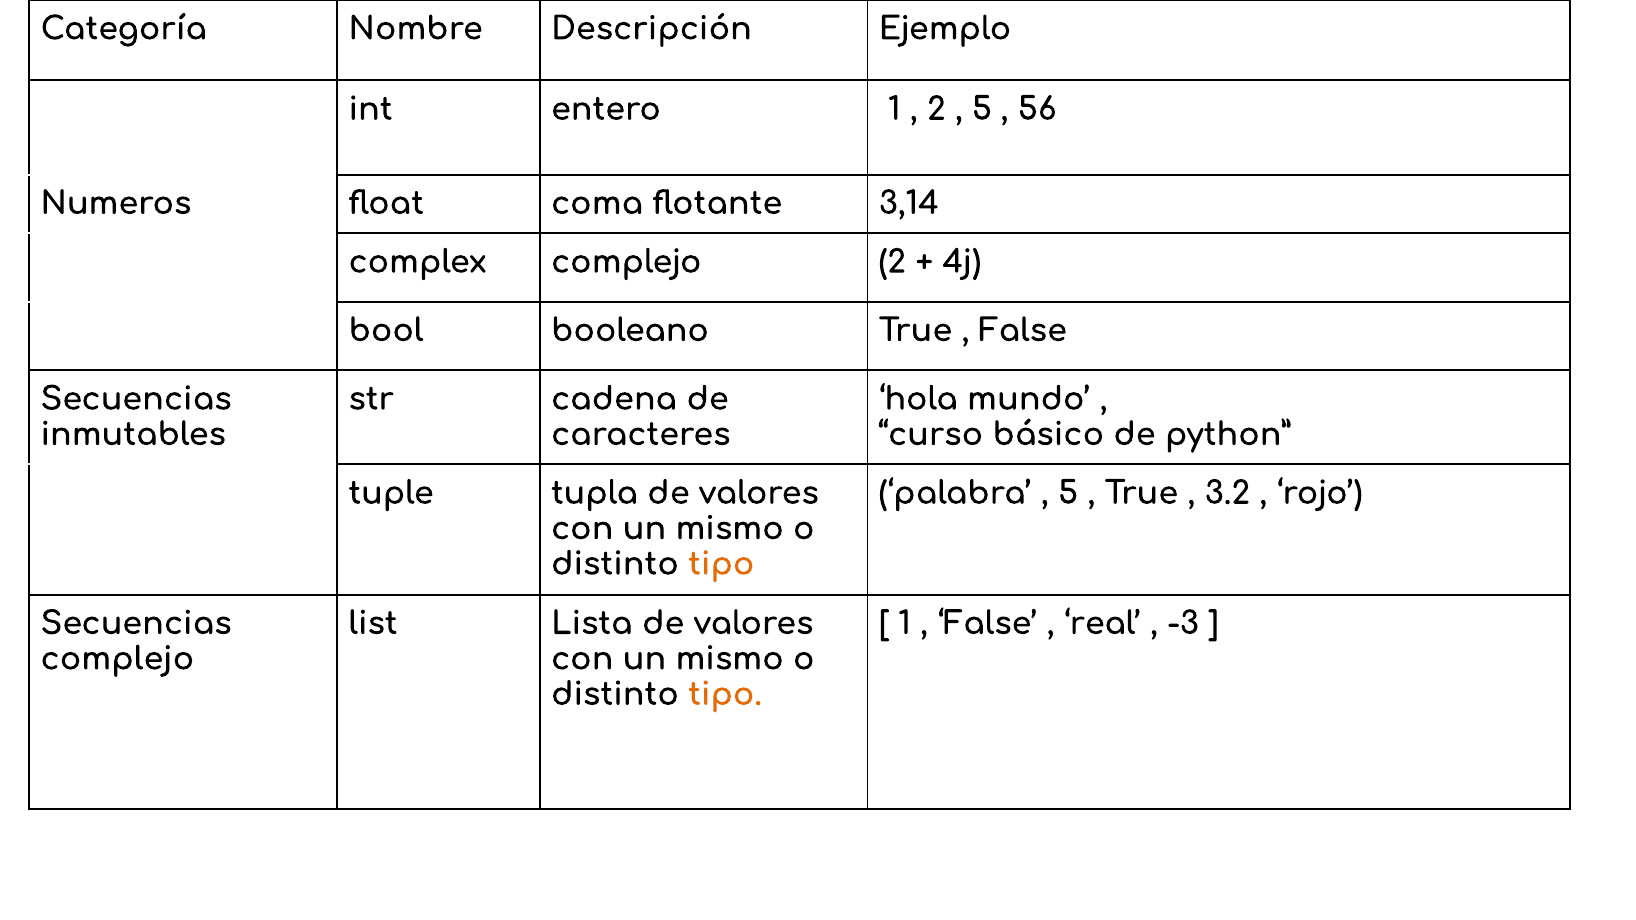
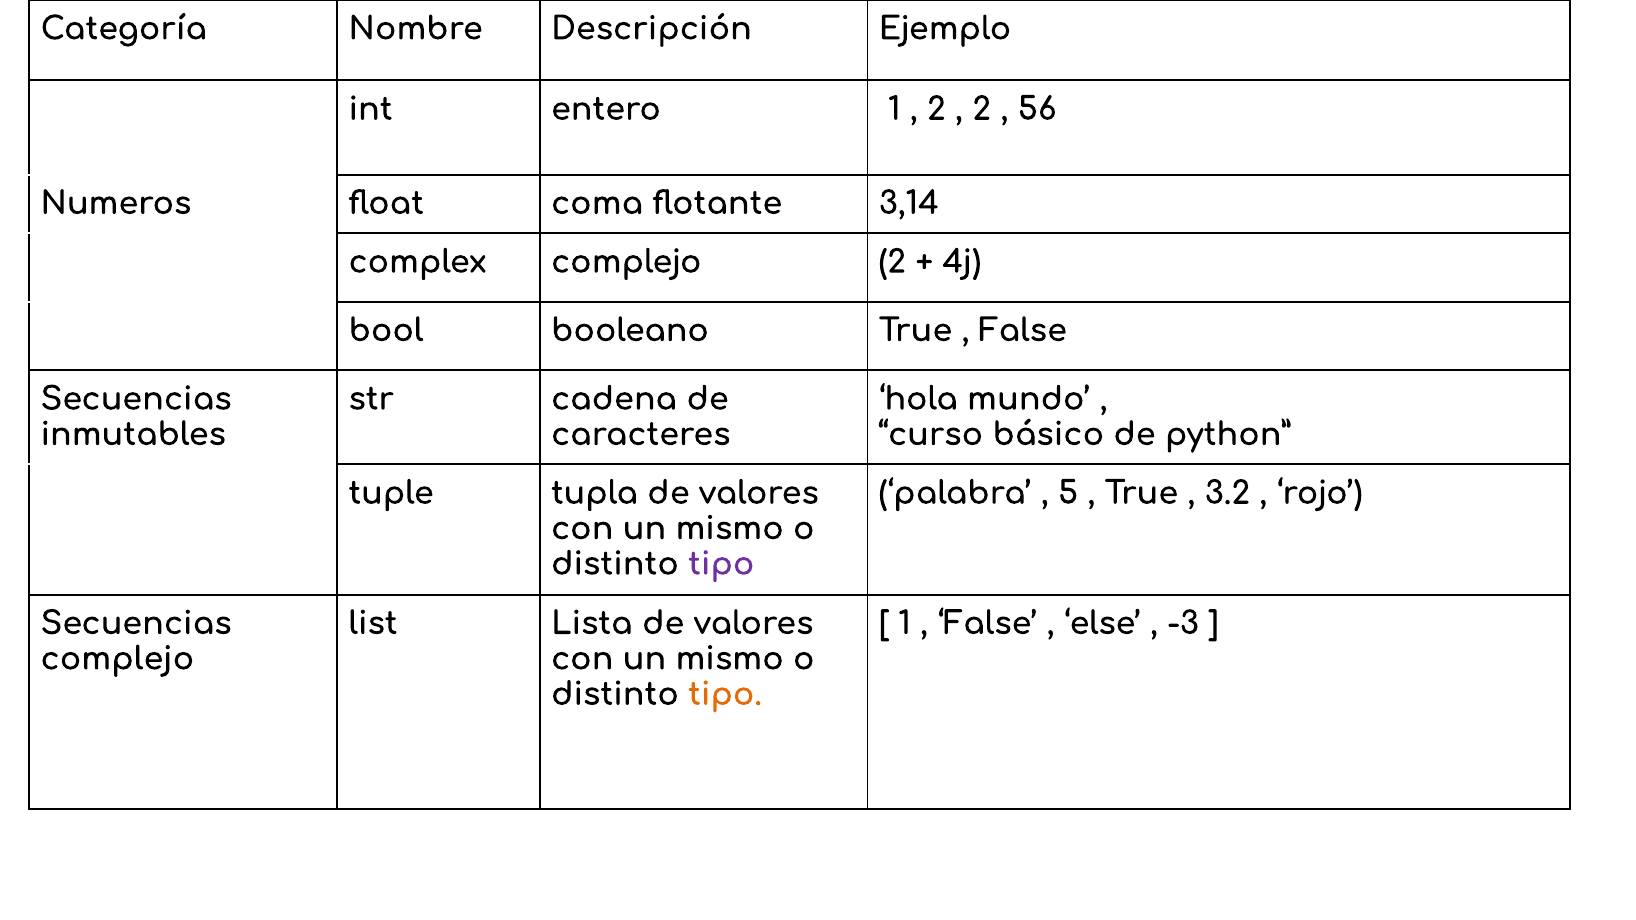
5: 5 -> 2 (982, 109)
tipo colour: orange -> purple (721, 564)
real: real -> else (1102, 624)
